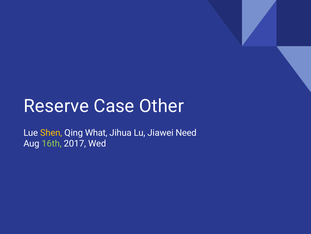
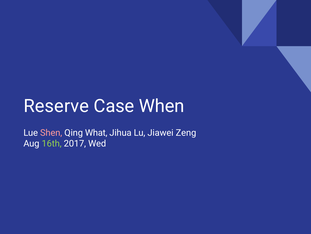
Other: Other -> When (162, 106)
Shen colour: yellow -> pink (51, 132)
Need: Need -> Zeng (186, 132)
